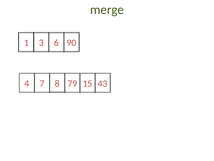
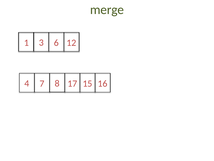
90: 90 -> 12 (71, 43)
43: 43 -> 16 (103, 83)
79: 79 -> 17 (72, 83)
